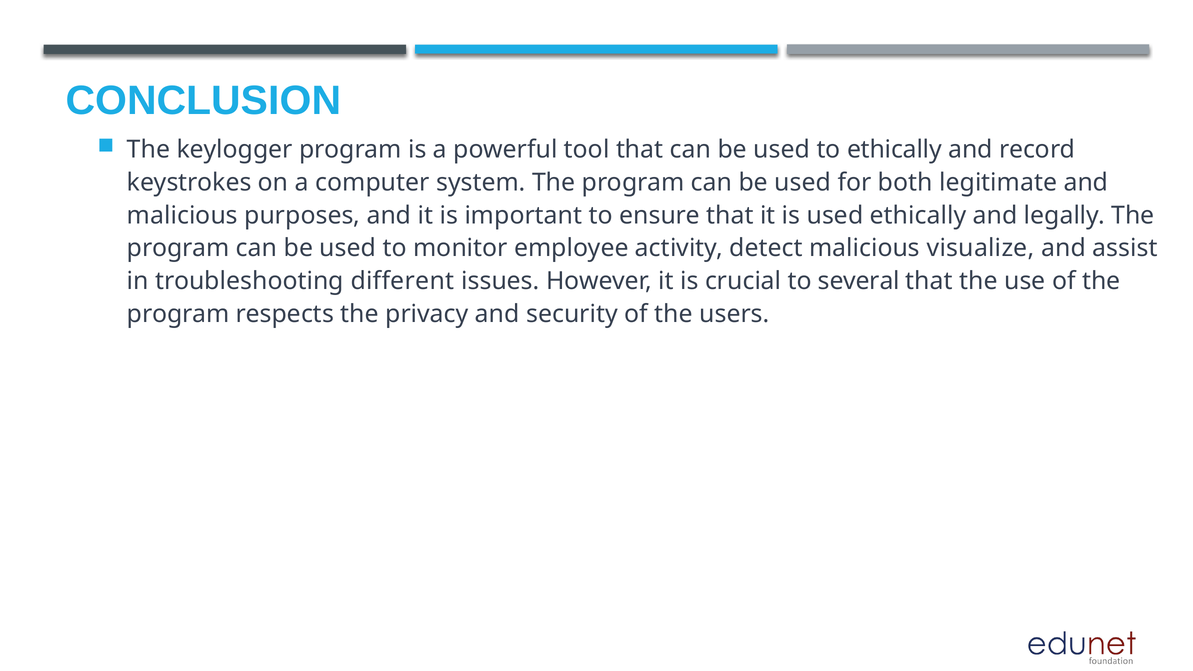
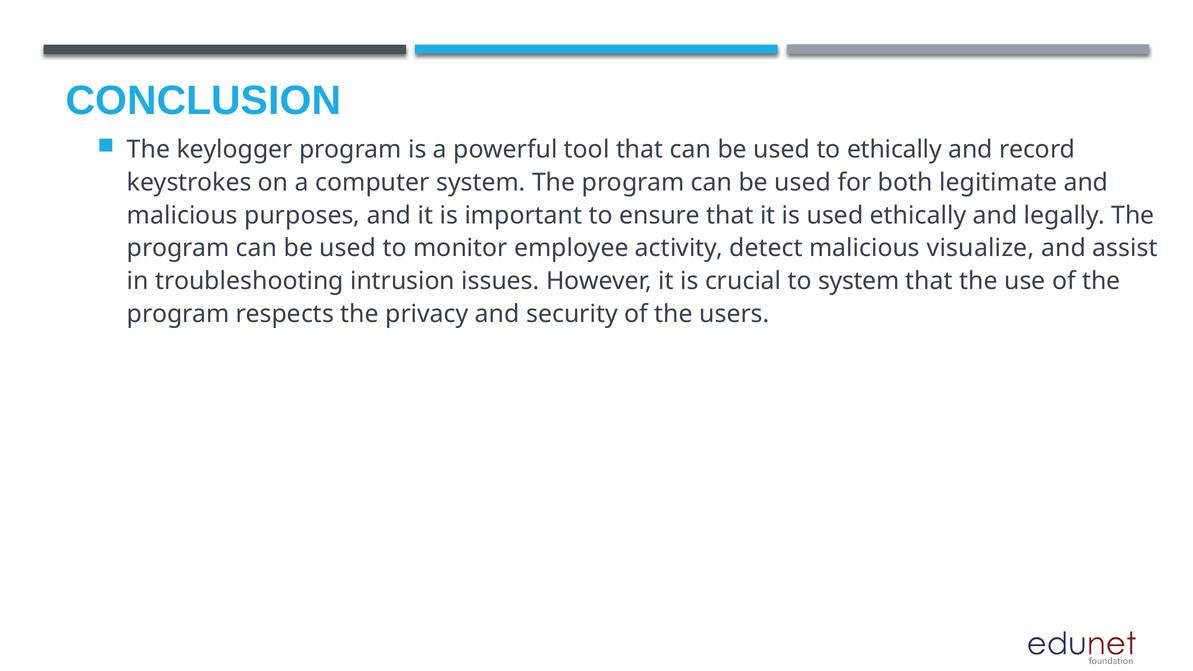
different: different -> intrusion (403, 281)
to several: several -> system (859, 281)
